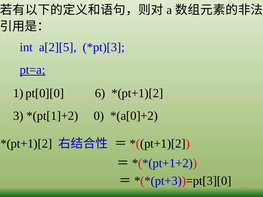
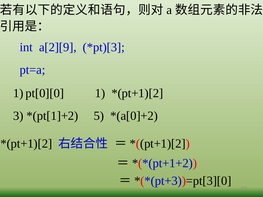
a[2][5: a[2][5 -> a[2][9 (58, 47)
pt=a underline: present -> none (33, 70)
6: 6 -> 1 (100, 93)
0: 0 -> 5 (99, 116)
